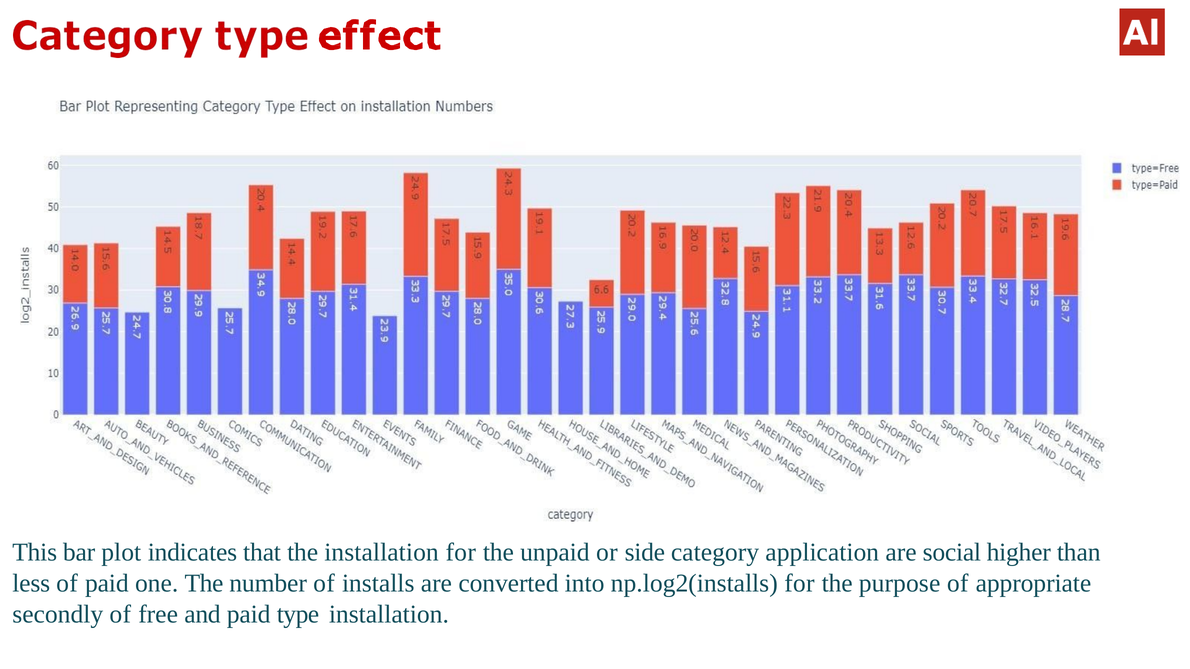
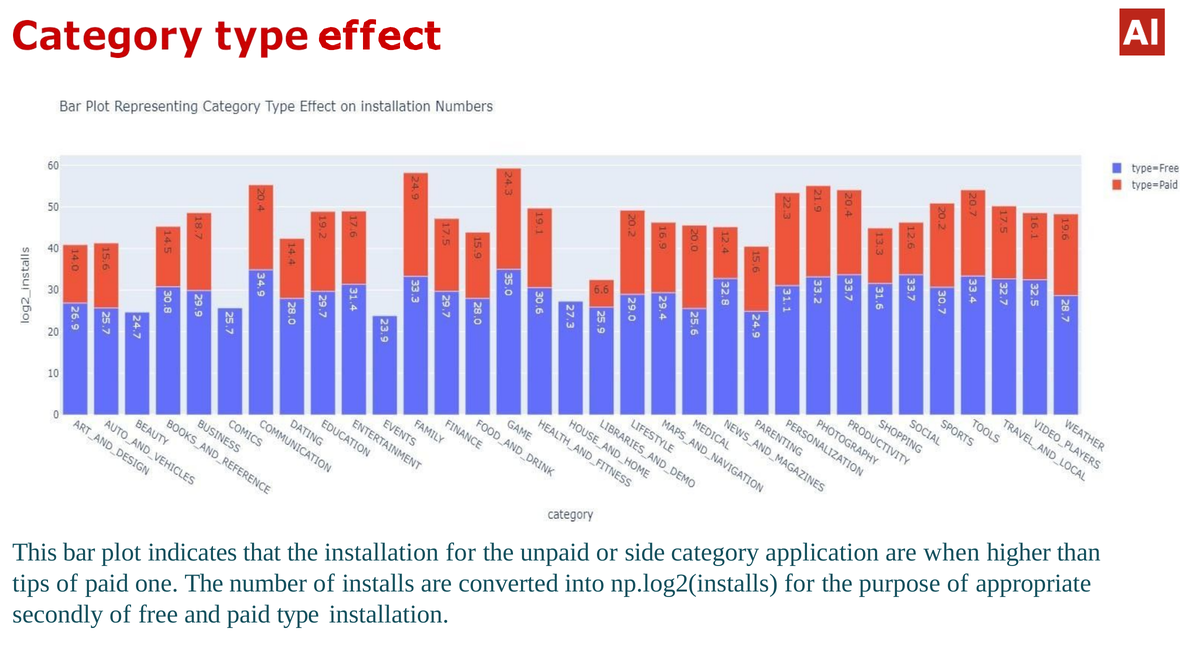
social: social -> when (952, 553)
less: less -> tips (31, 584)
